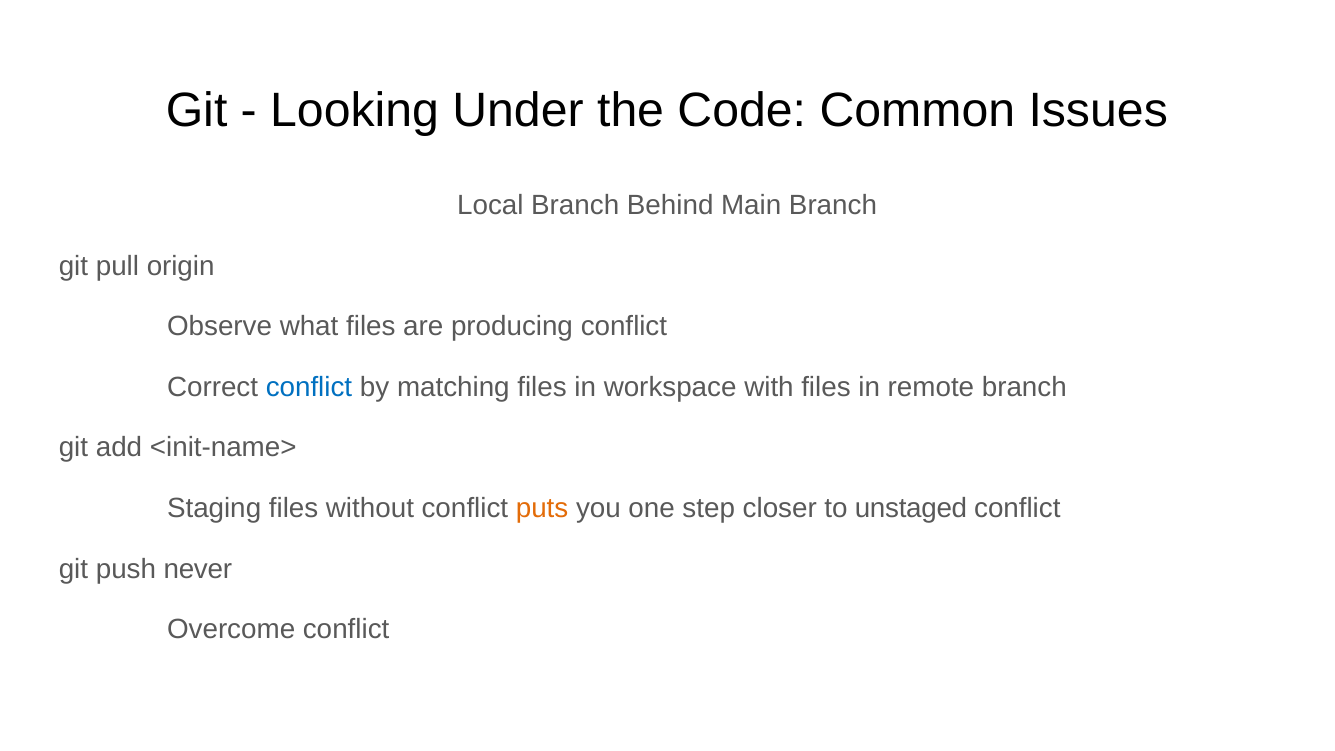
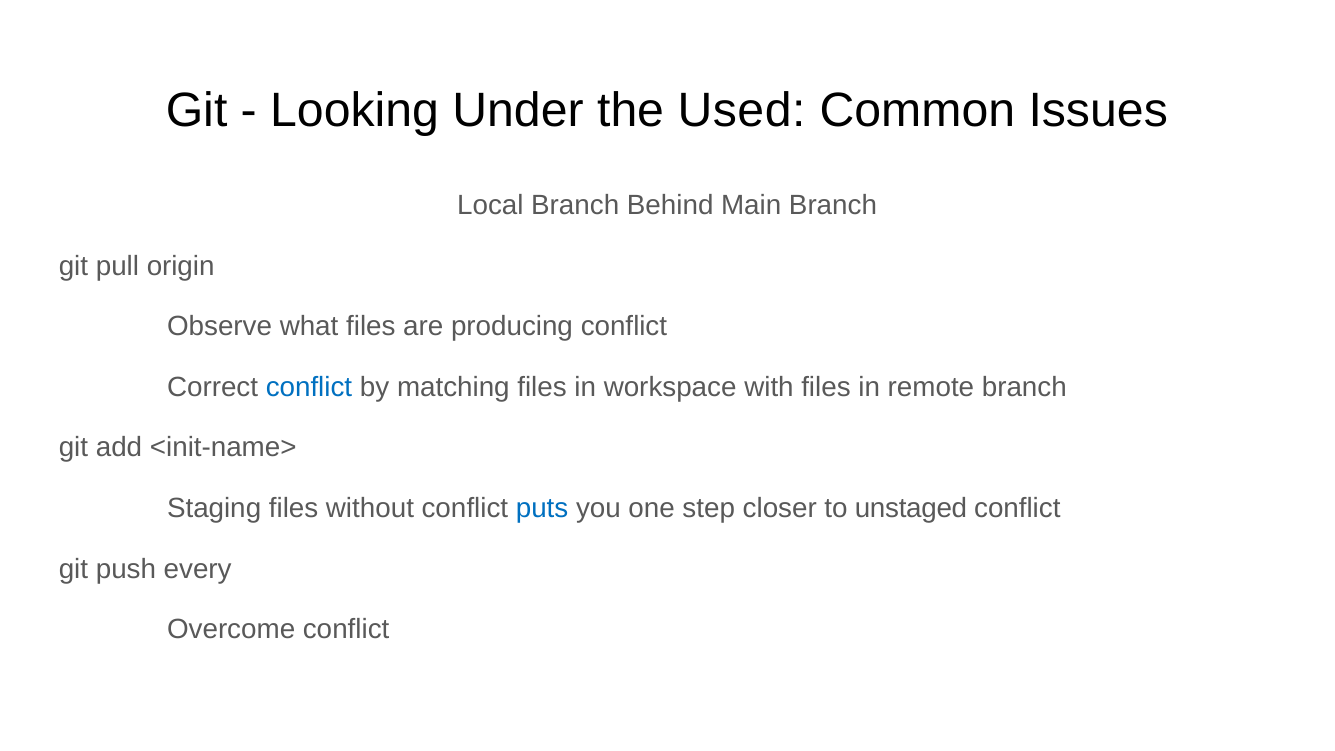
Code: Code -> Used (742, 111)
puts colour: orange -> blue (542, 508)
never: never -> every (198, 569)
